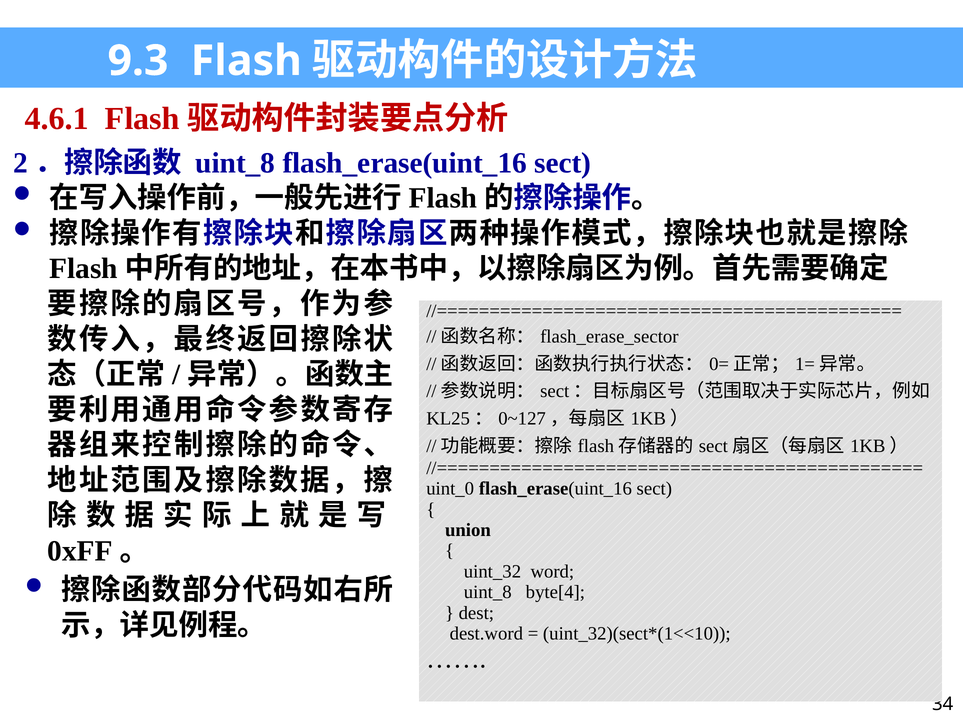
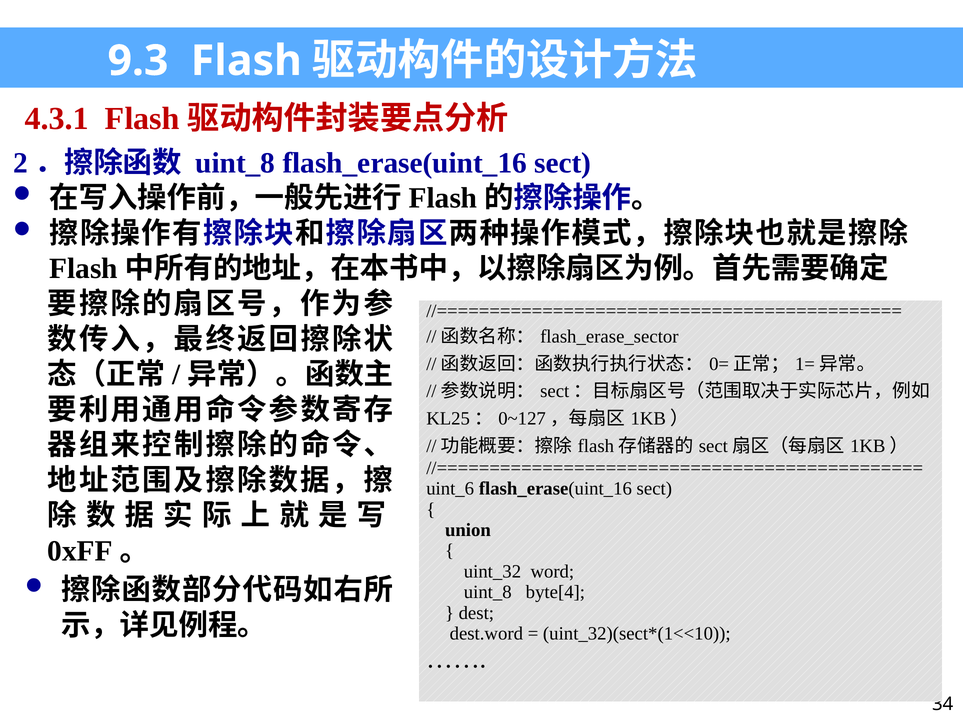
4.6.1: 4.6.1 -> 4.3.1 (57, 119)
uint_0: uint_0 -> uint_6 (450, 489)
